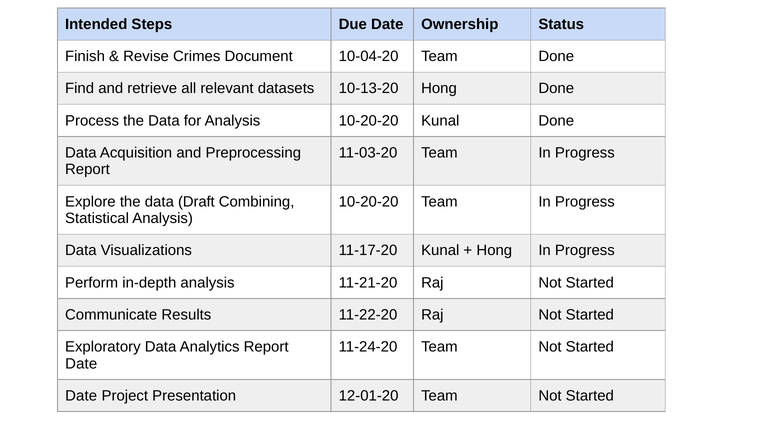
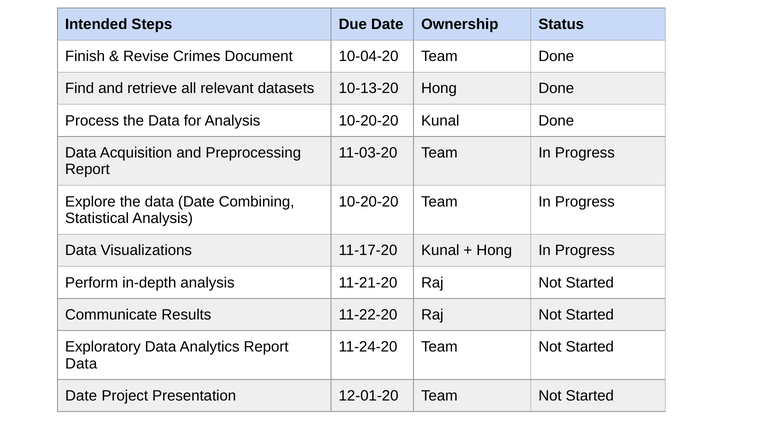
data Draft: Draft -> Date (196, 202)
Date: Date -> Data (81, 364)
